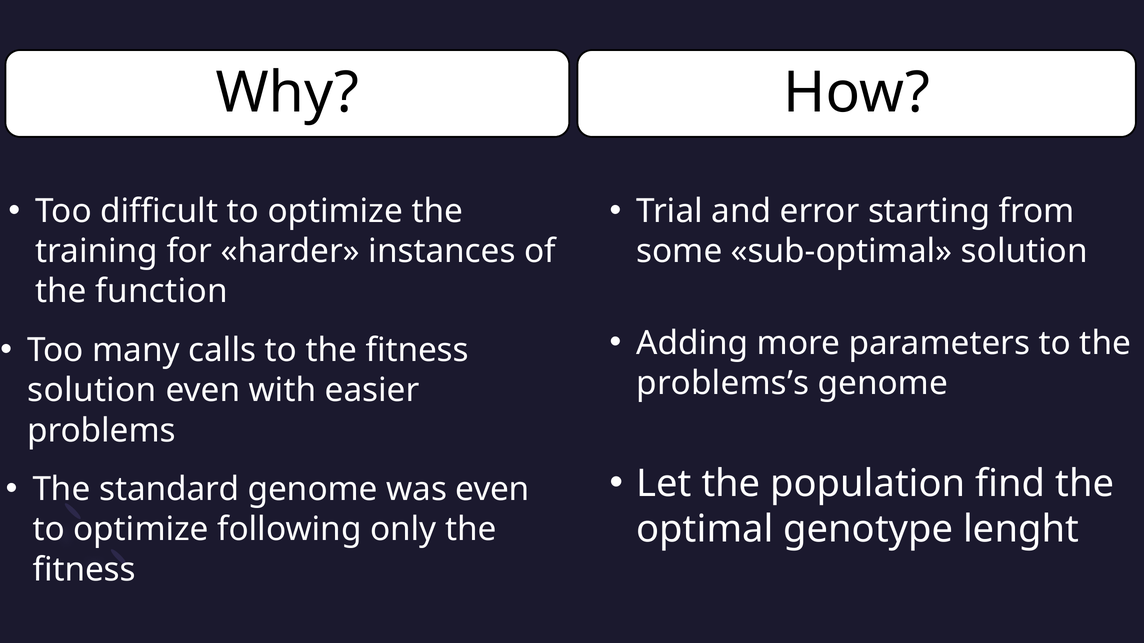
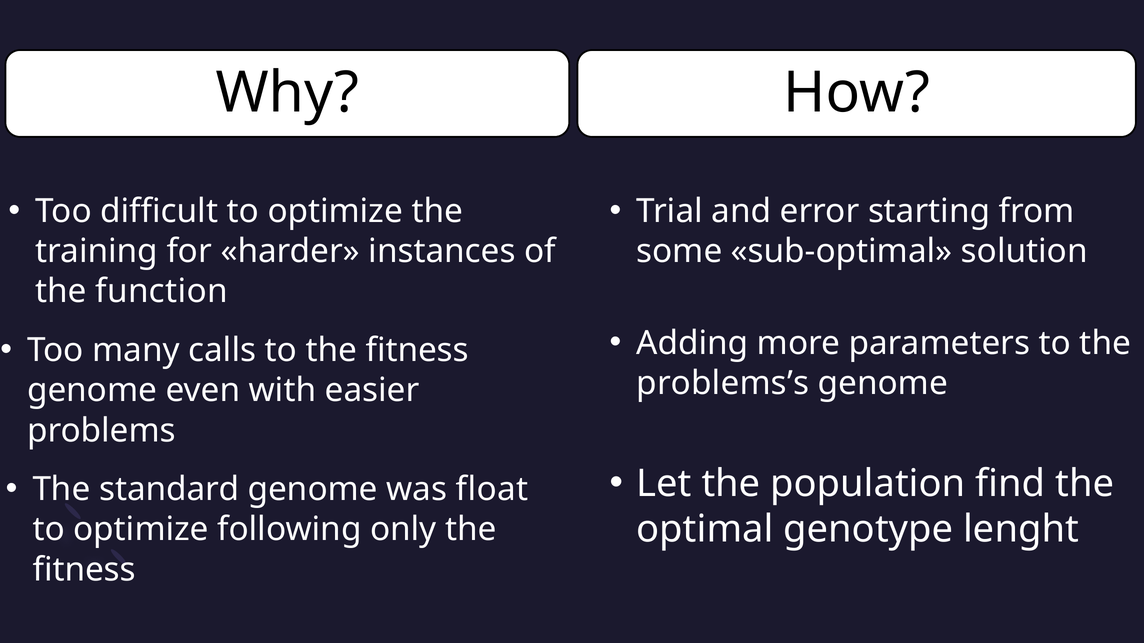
solution: solution -> genome (92, 391)
was even: even -> float (492, 490)
